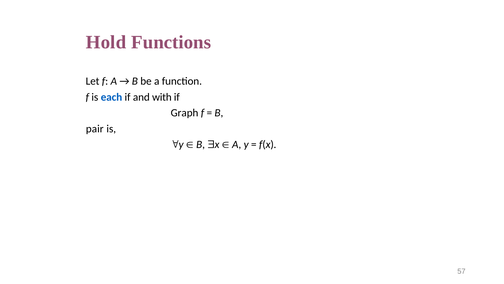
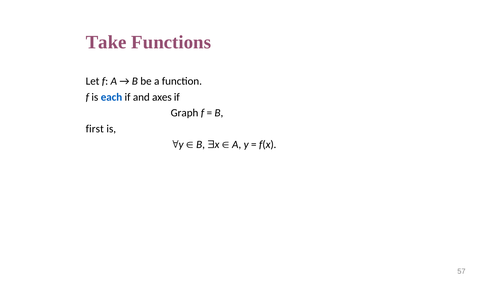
Hold: Hold -> Take (106, 42)
with: with -> axes (162, 97)
pair: pair -> first (95, 129)
